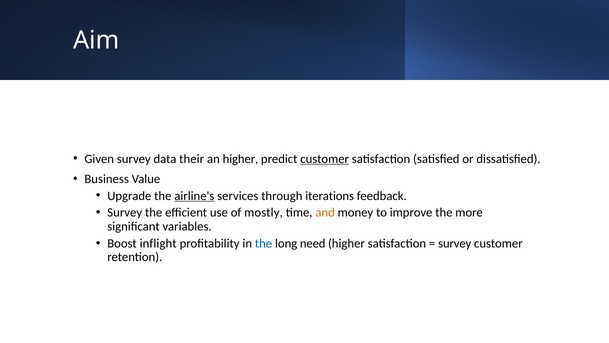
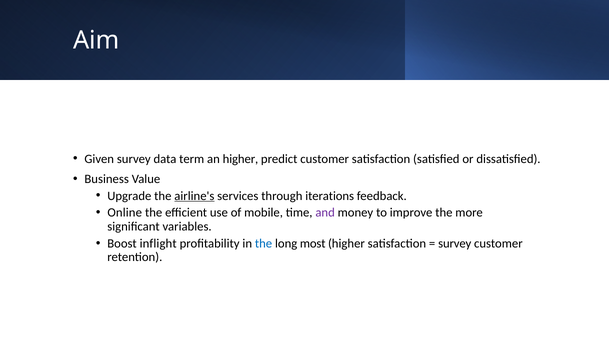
their: their -> term (192, 159)
customer underline: present -> none (325, 159)
Survey: Survey -> Online (125, 212)
mostly: mostly -> mobile (264, 212)
and colour: orange -> purple (325, 212)
need: need -> most (313, 243)
